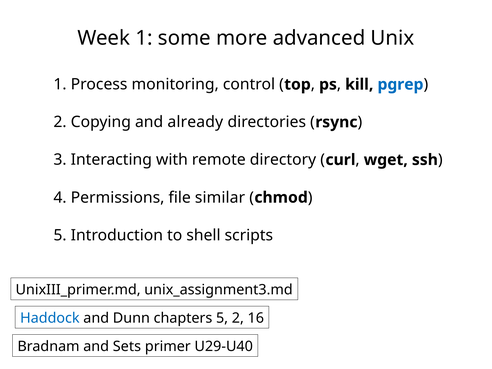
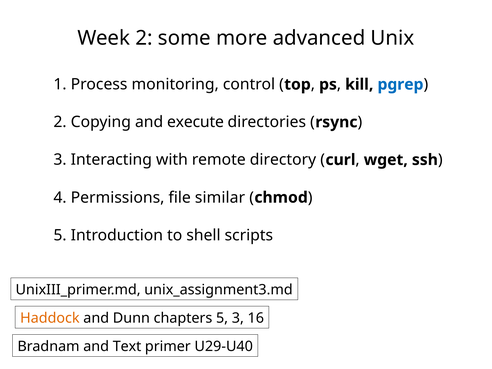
Week 1: 1 -> 2 (144, 38)
already: already -> execute (195, 122)
Haddock colour: blue -> orange (50, 318)
5 2: 2 -> 3 (238, 318)
Sets: Sets -> Text (127, 347)
